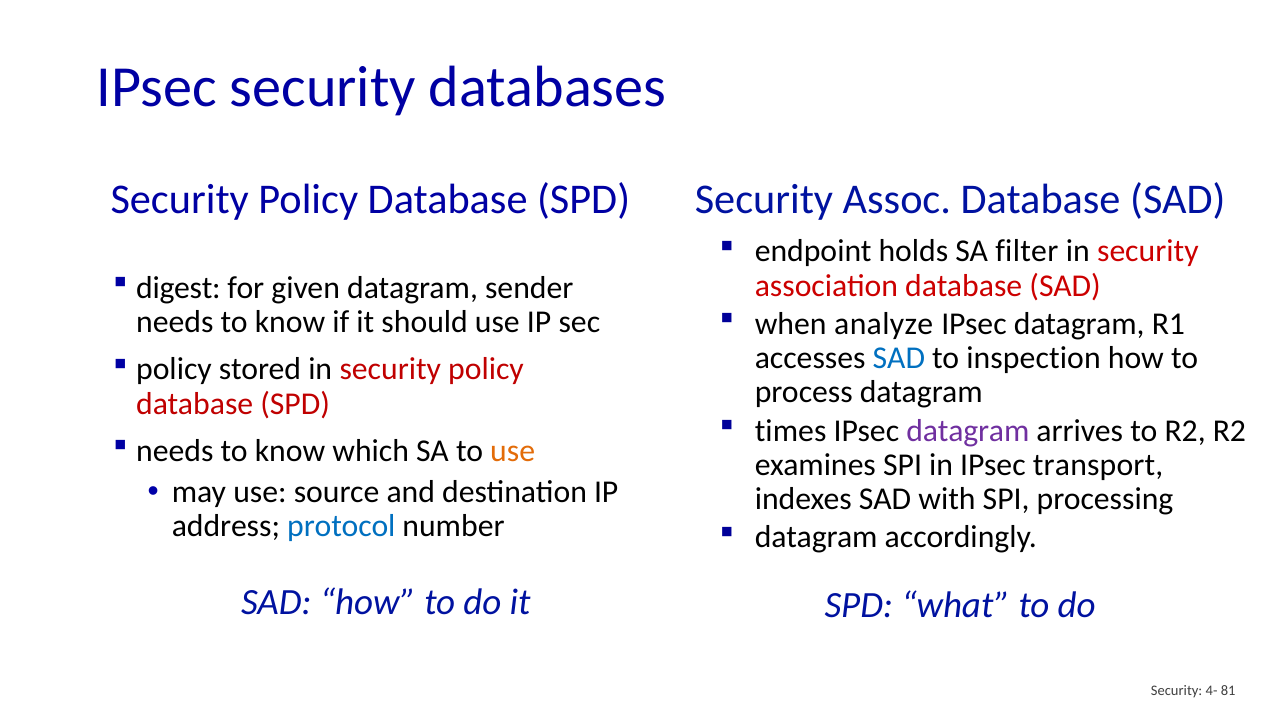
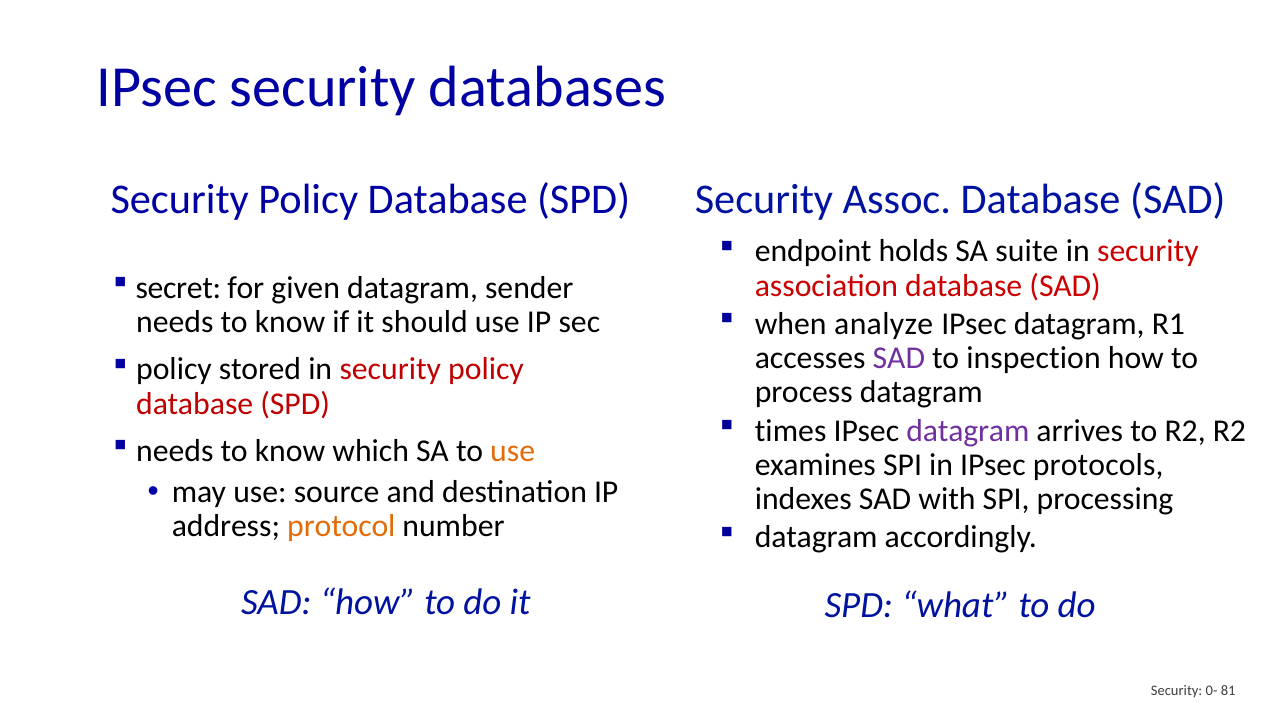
filter: filter -> suite (1027, 251)
digest: digest -> secret (178, 288)
SAD colour: blue -> purple (899, 358)
transport: transport -> protocols (1098, 465)
protocol colour: blue -> orange (341, 526)
4-: 4- -> 0- (1212, 690)
